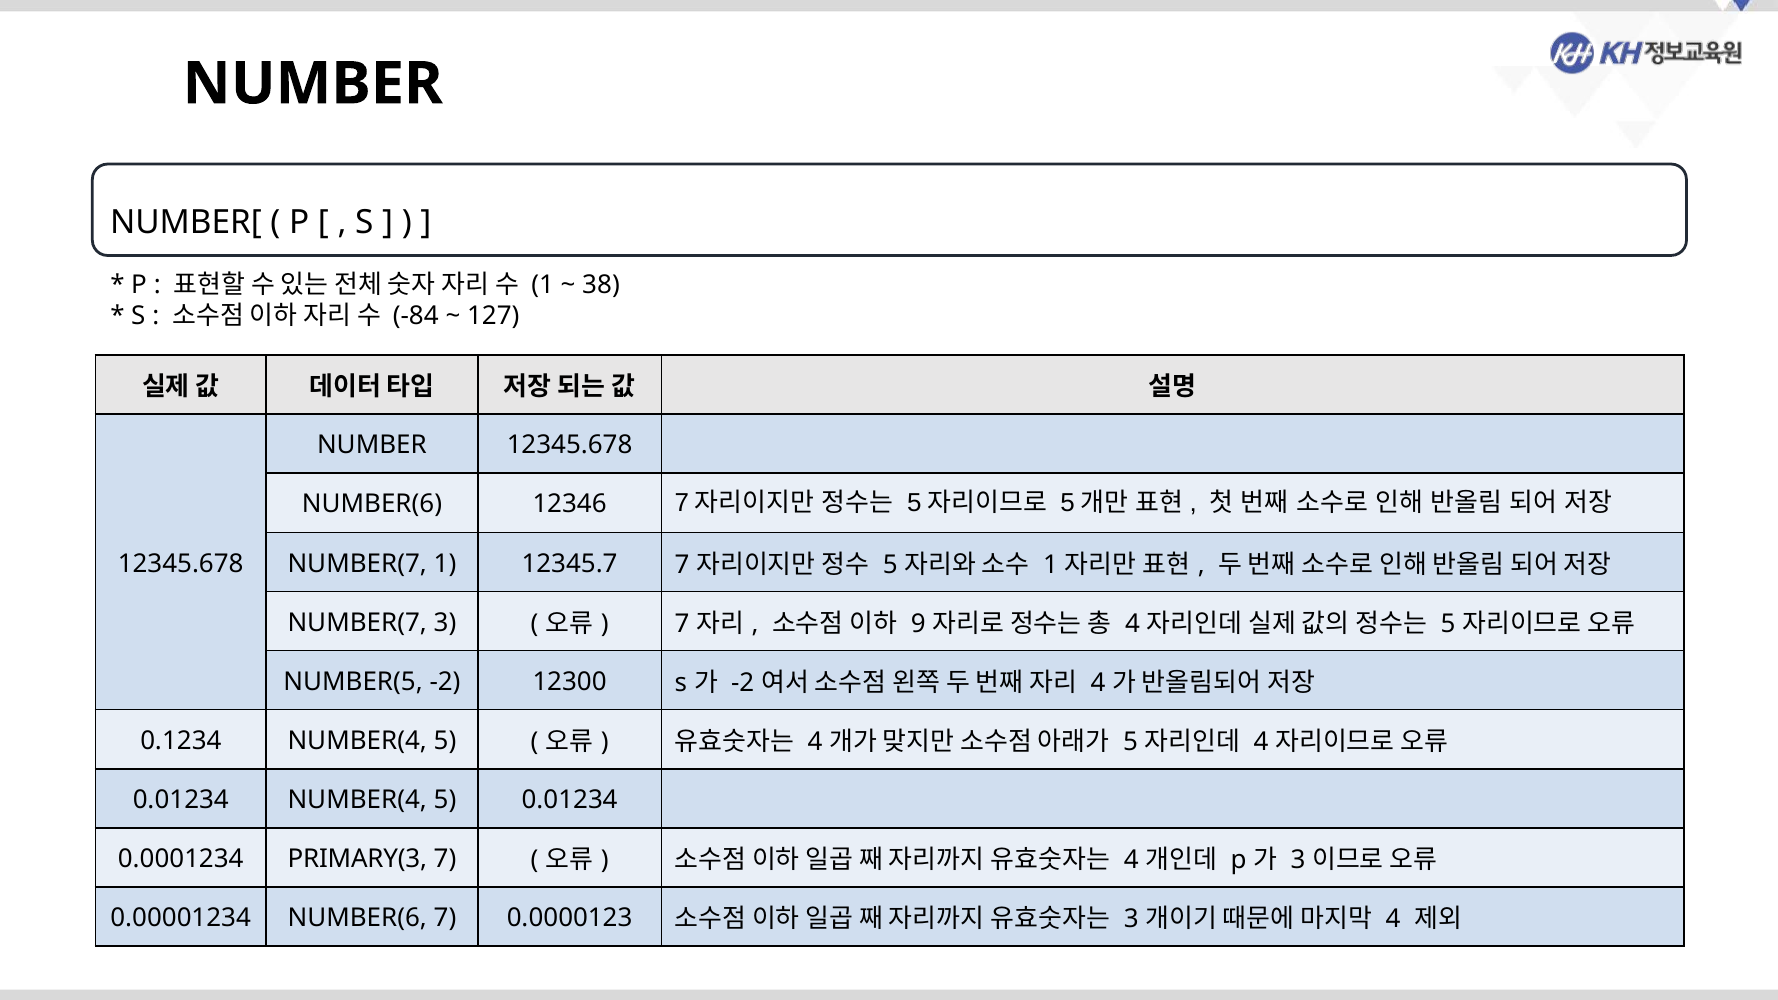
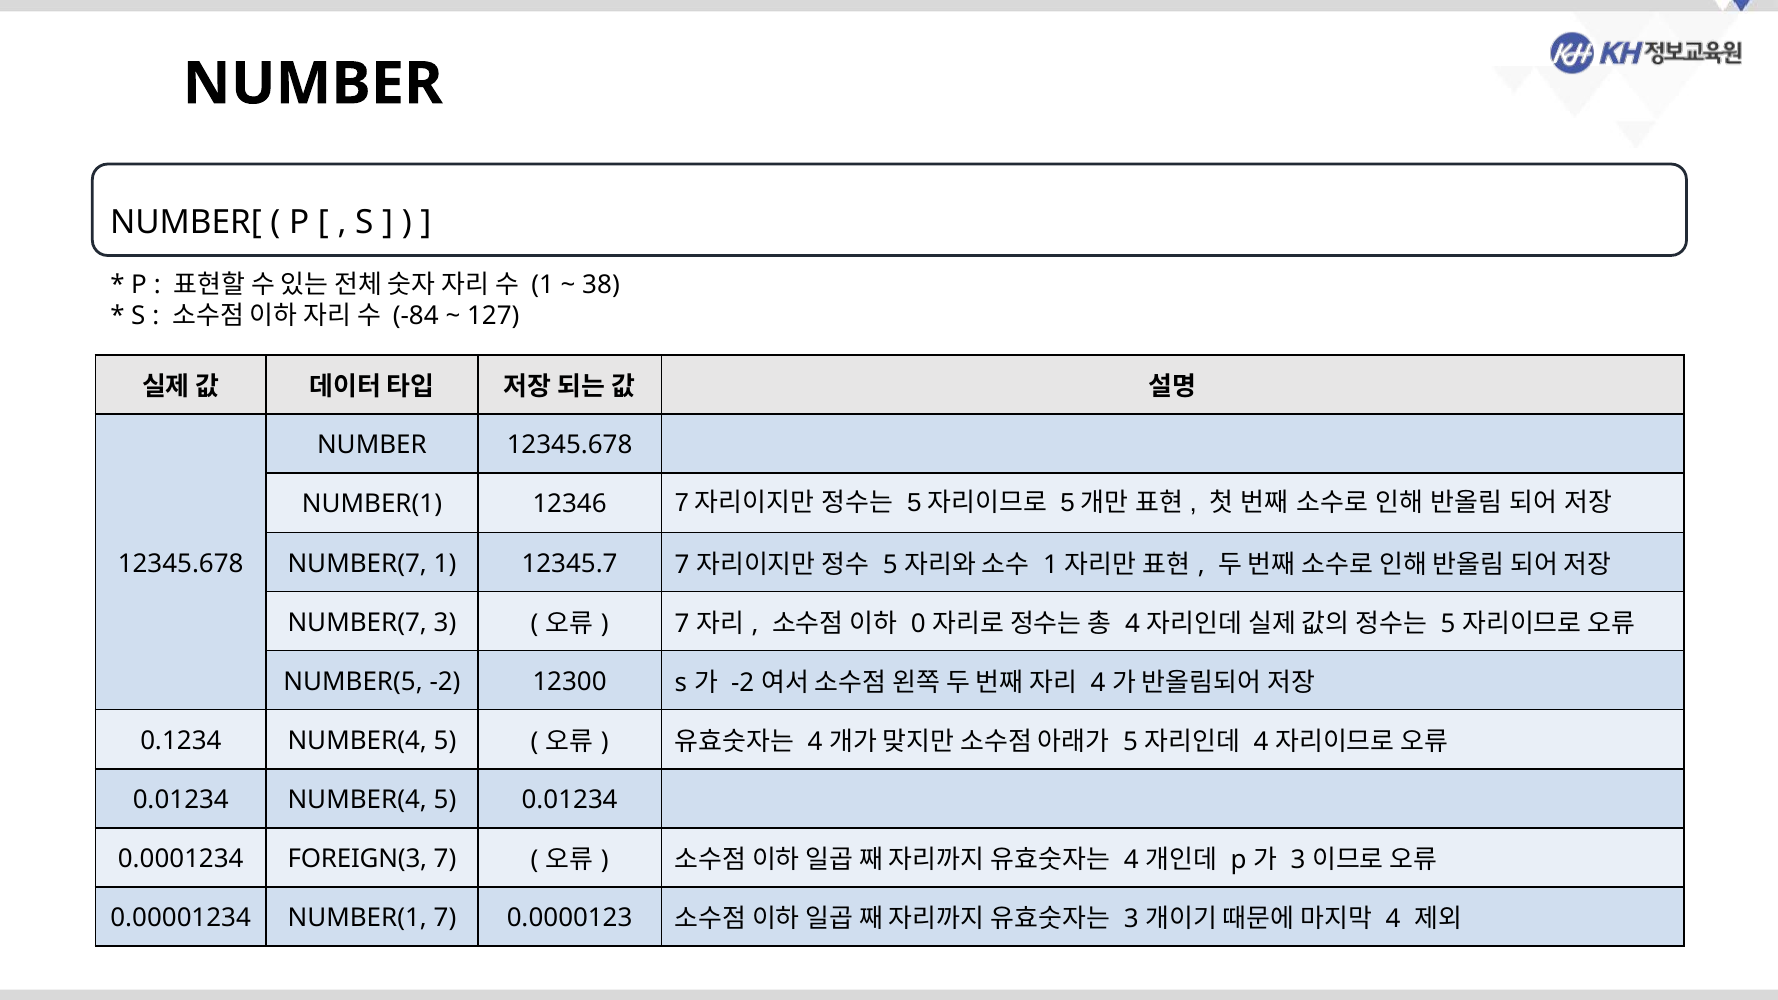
NUMBER(6: NUMBER(6 -> NUMBER(1 (372, 504)
9: 9 -> 0 (918, 624)
PRIMARY(3: PRIMARY(3 -> FOREIGN(3 (357, 859)
0.00001234 NUMBER(6: NUMBER(6 -> NUMBER(1 (357, 918)
